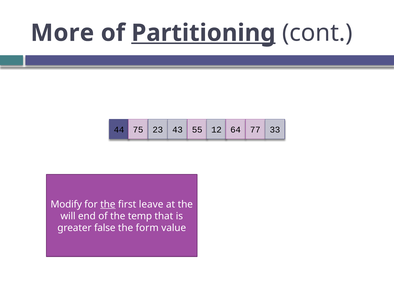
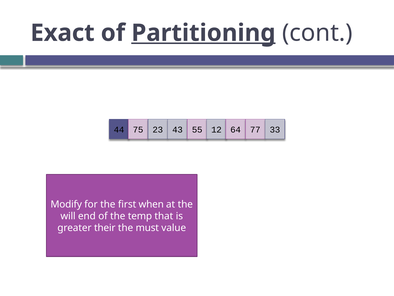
More: More -> Exact (62, 33)
the underline: present -> none (108, 204)
leave: leave -> when (151, 204)
false: false -> their (105, 228)
form: form -> must (147, 228)
